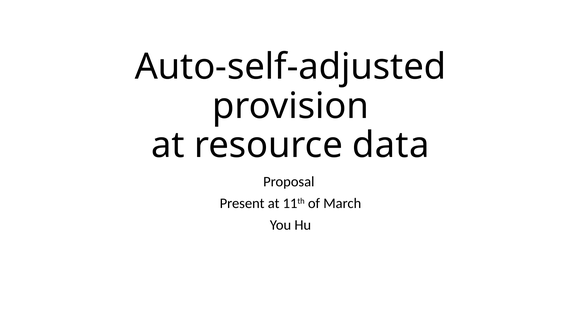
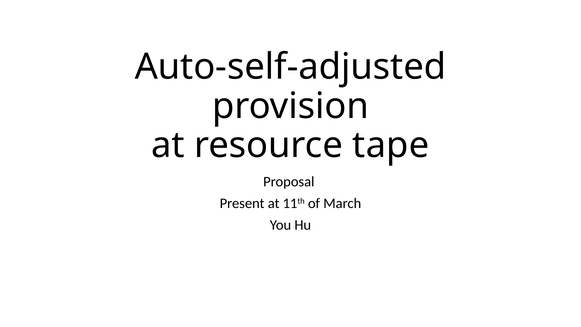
data: data -> tape (391, 145)
